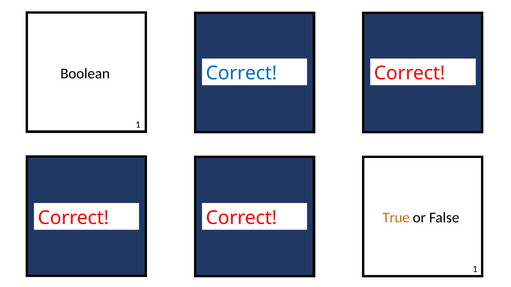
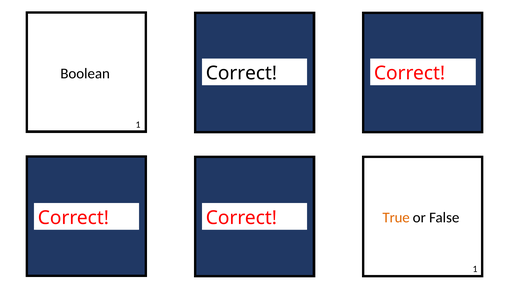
Correct colour: blue -> black (241, 73)
